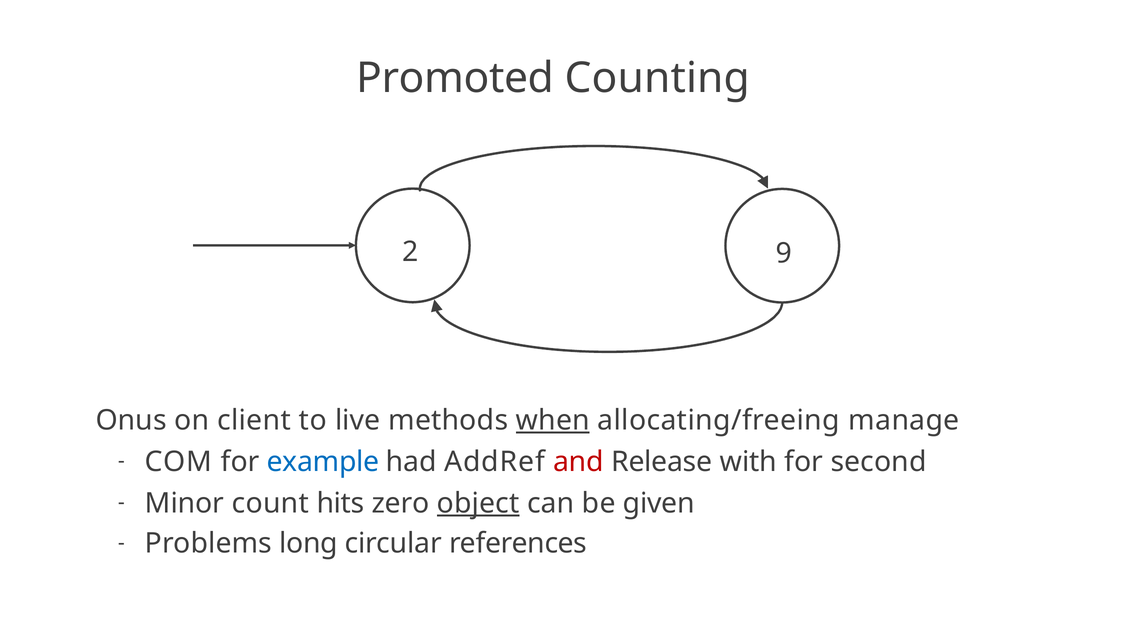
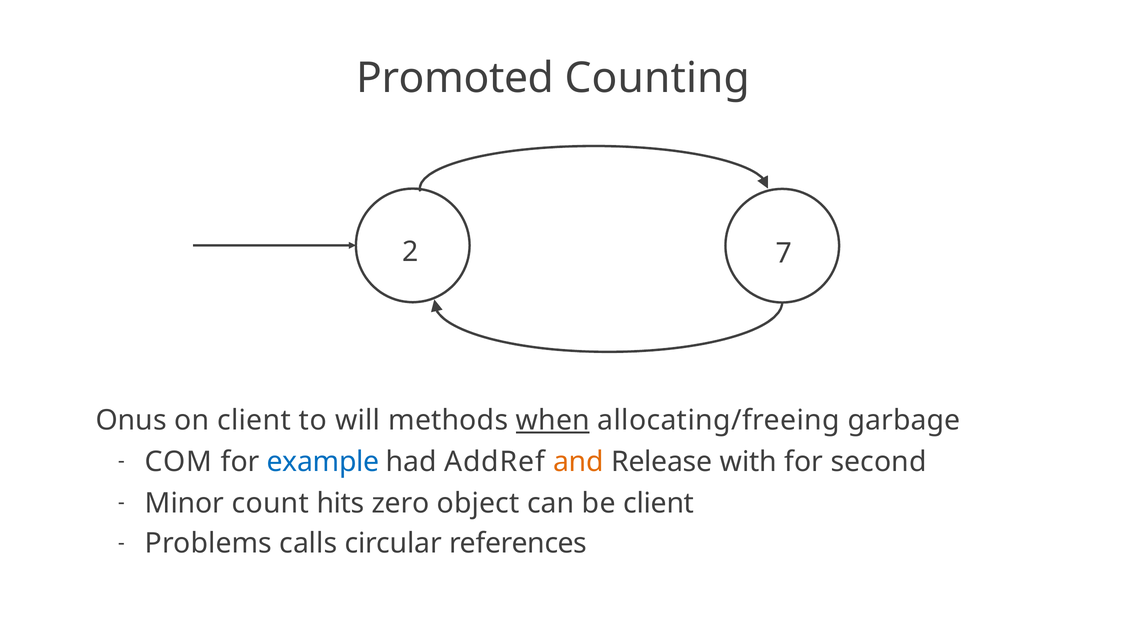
9: 9 -> 7 (784, 254)
live: live -> will (358, 421)
manage: manage -> garbage (904, 421)
and colour: red -> orange (578, 462)
object underline: present -> none (478, 504)
be given: given -> client (659, 504)
long: long -> calls (308, 544)
